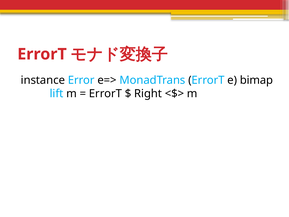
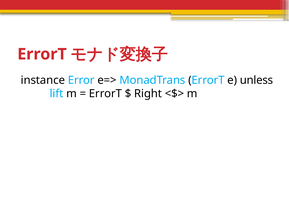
bimap: bimap -> unless (256, 80)
